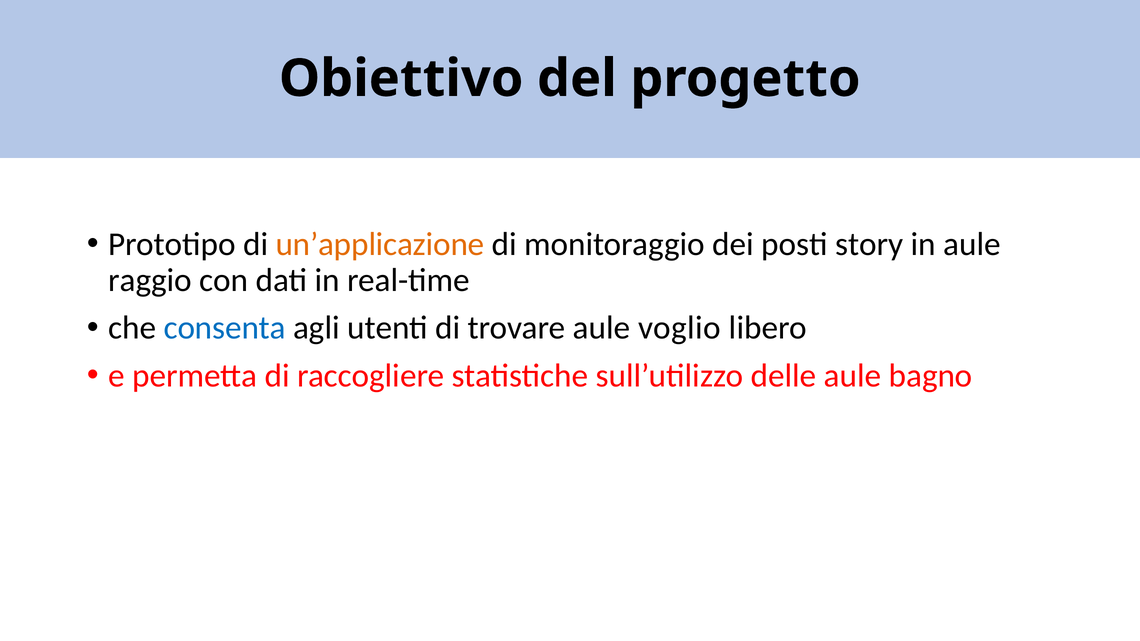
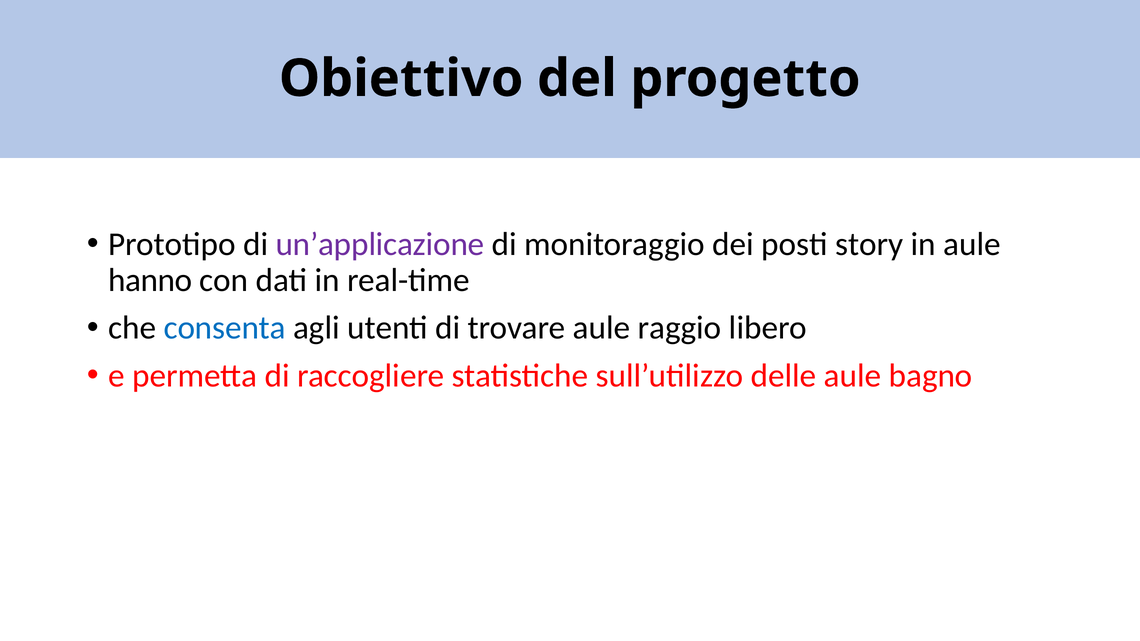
un’applicazione colour: orange -> purple (380, 244)
raggio: raggio -> hanno (150, 280)
voglio: voglio -> raggio (680, 328)
